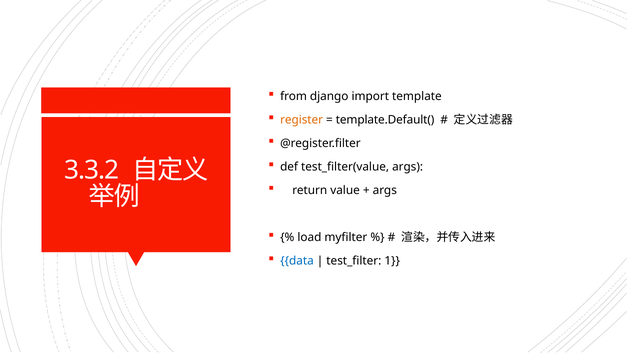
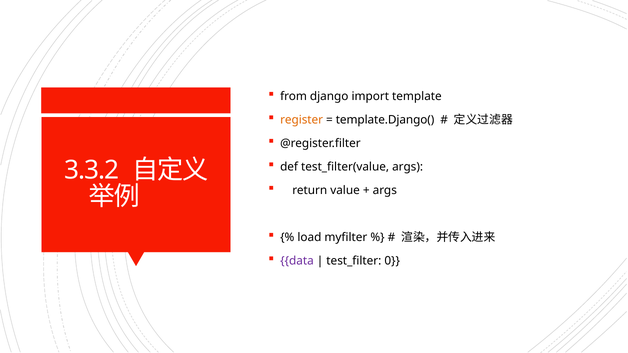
template.Default(: template.Default( -> template.Django( (385, 120)
data colour: blue -> purple (297, 261)
1: 1 -> 0 (392, 261)
